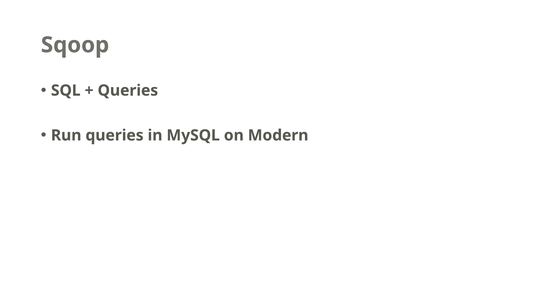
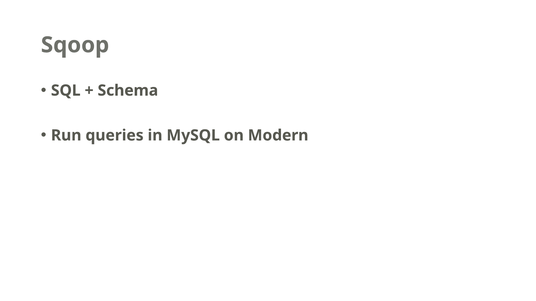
Queries: Queries -> Schema (128, 91)
